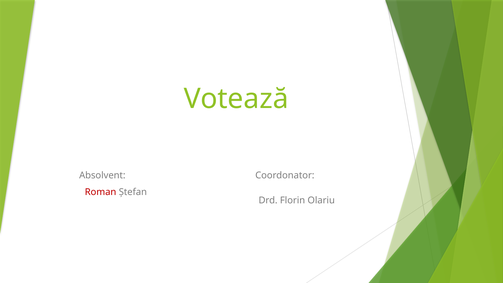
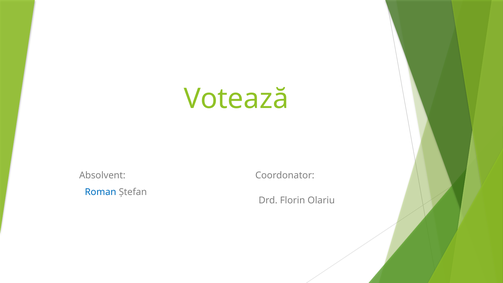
Roman colour: red -> blue (101, 192)
